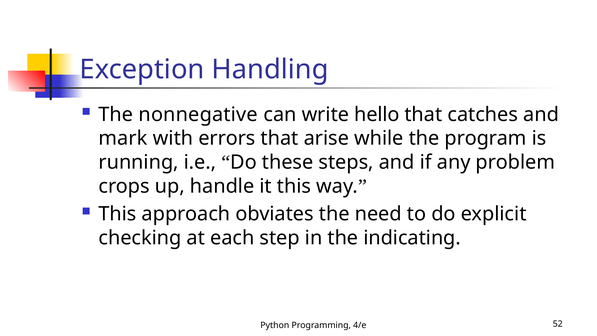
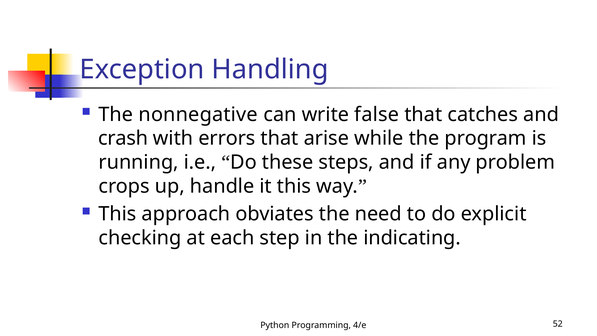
hello: hello -> false (377, 114)
mark: mark -> crash (123, 138)
